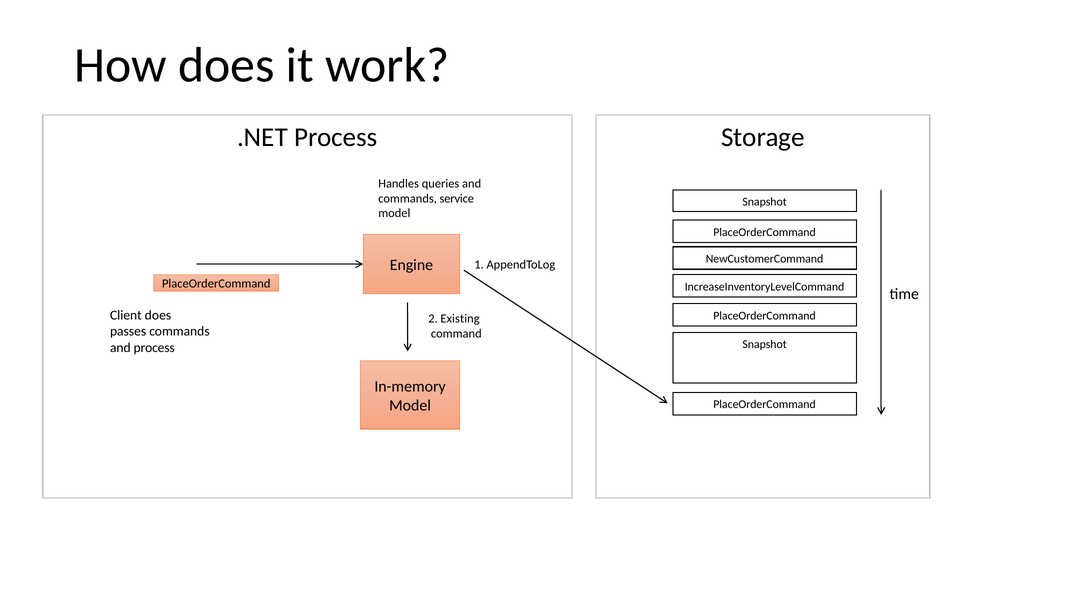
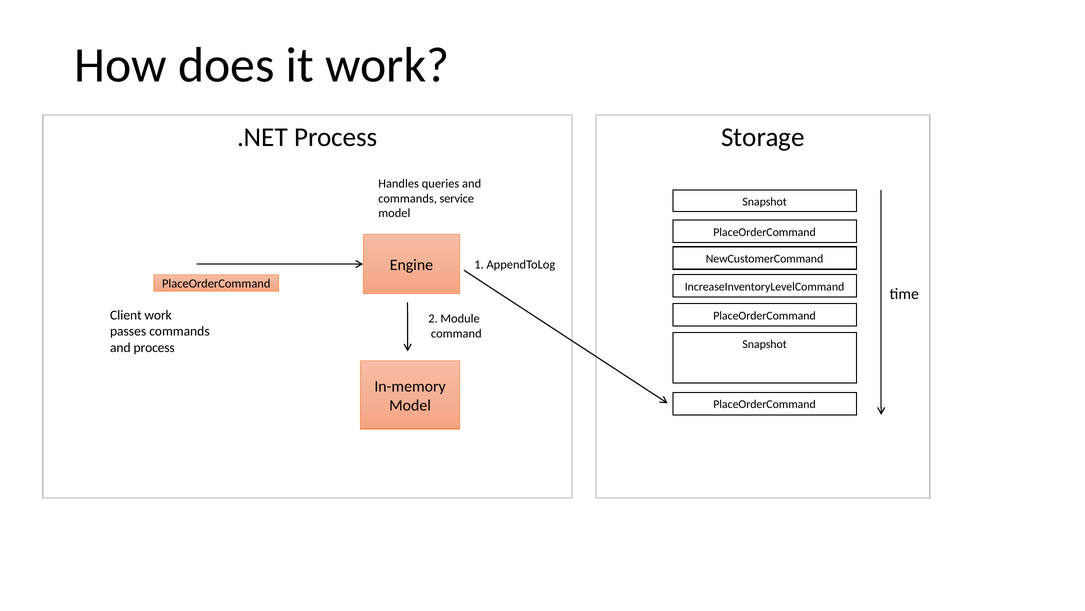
Client does: does -> work (158, 315)
Existing: Existing -> Module (460, 318)
